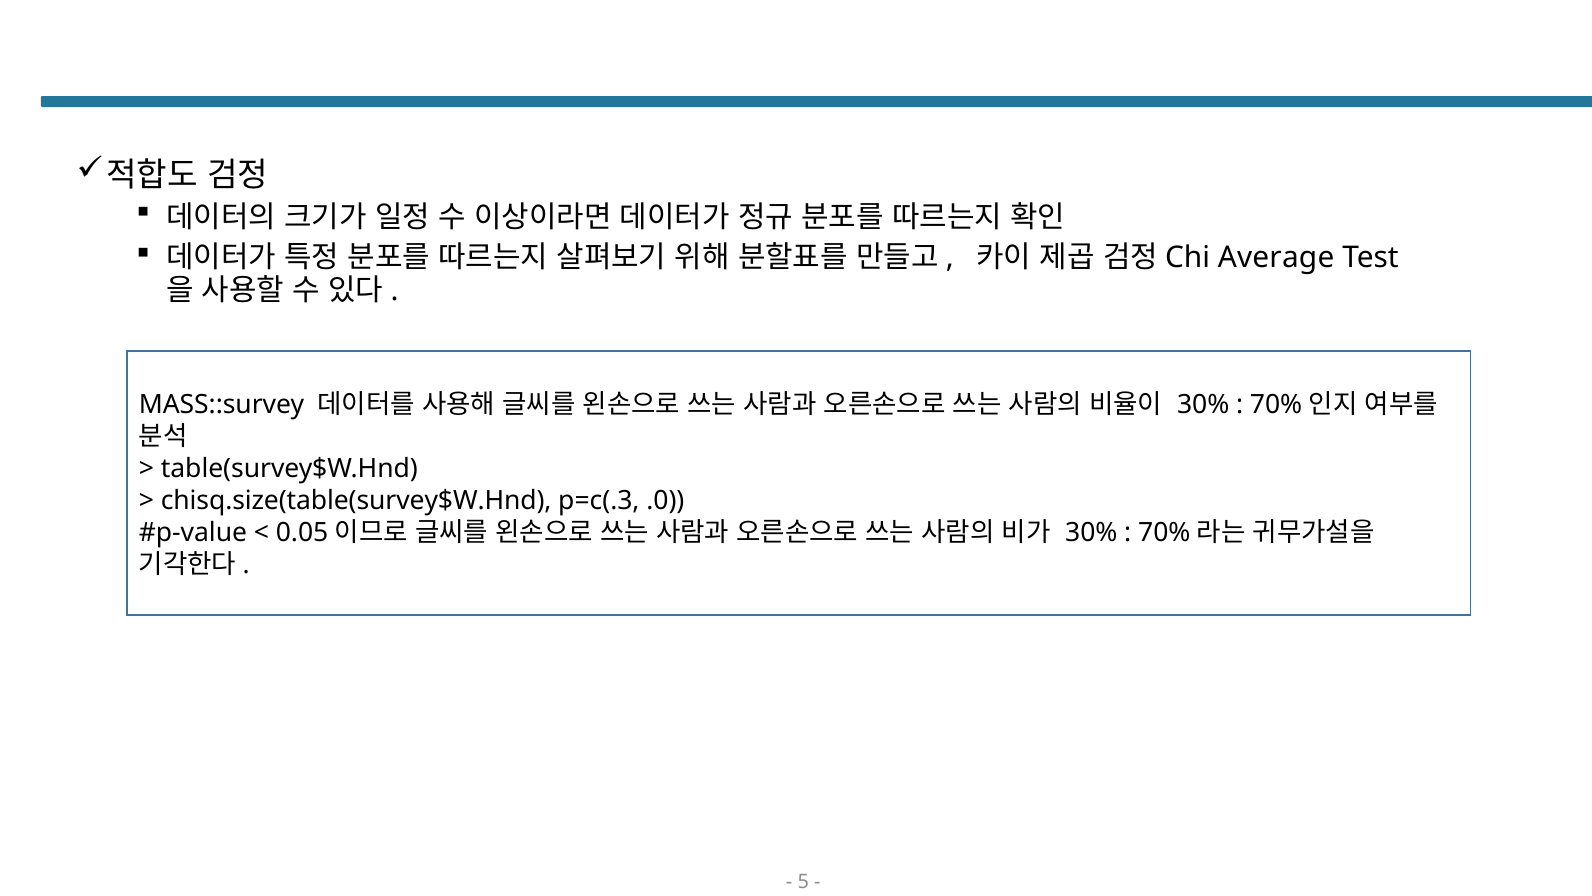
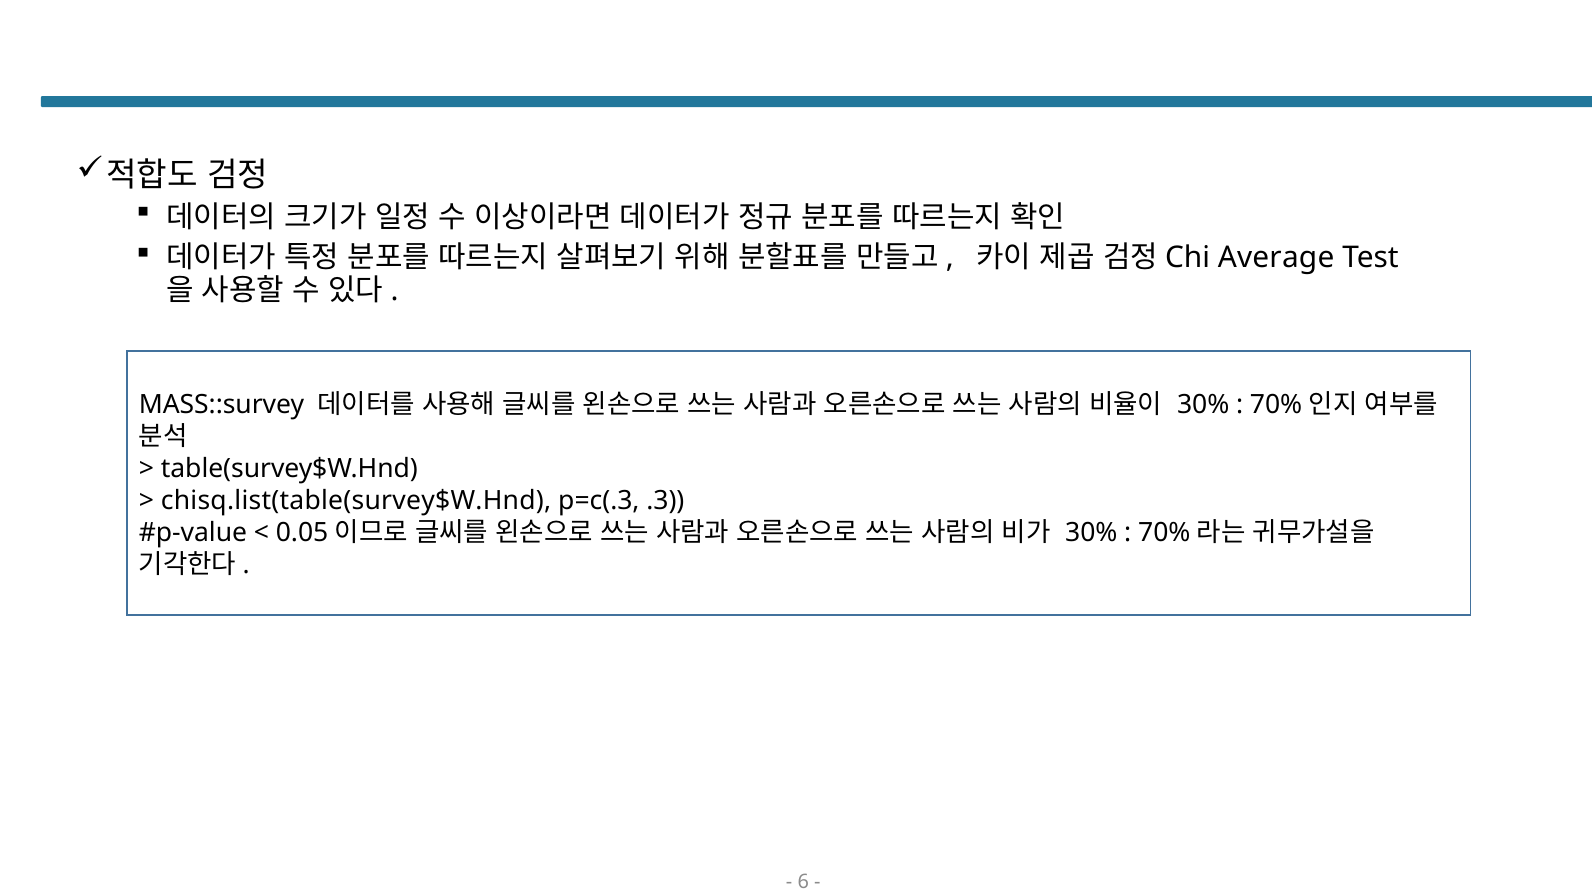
chisq.size(table(survey$W.Hnd: chisq.size(table(survey$W.Hnd -> chisq.list(table(survey$W.Hnd (356, 500)
.0: .0 -> .3 (665, 500)
5: 5 -> 6 (803, 881)
